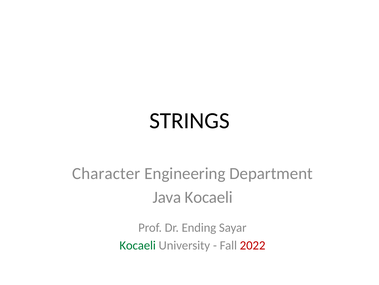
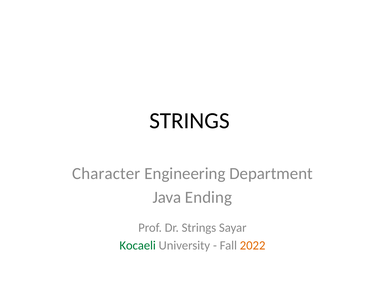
Java Kocaeli: Kocaeli -> Ending (209, 197)
Dr Ending: Ending -> Strings (199, 227)
2022 colour: red -> orange (253, 245)
